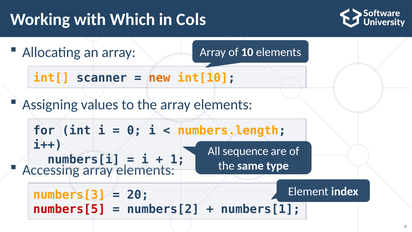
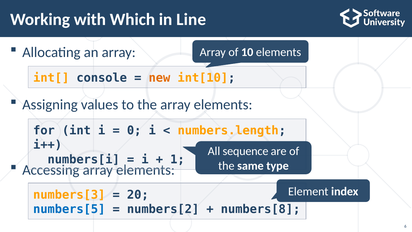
Cols: Cols -> Line (191, 20)
scanner: scanner -> console (102, 78)
numbers[5 colour: red -> blue (69, 209)
numbers[1: numbers[1 -> numbers[8 (261, 209)
